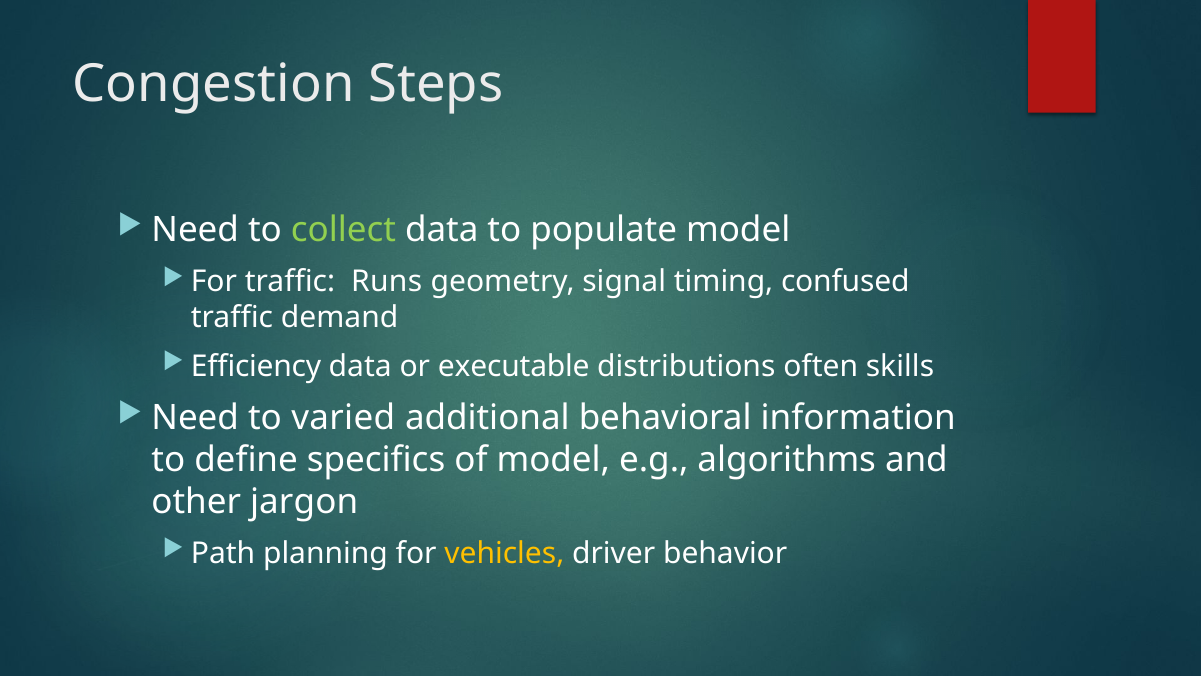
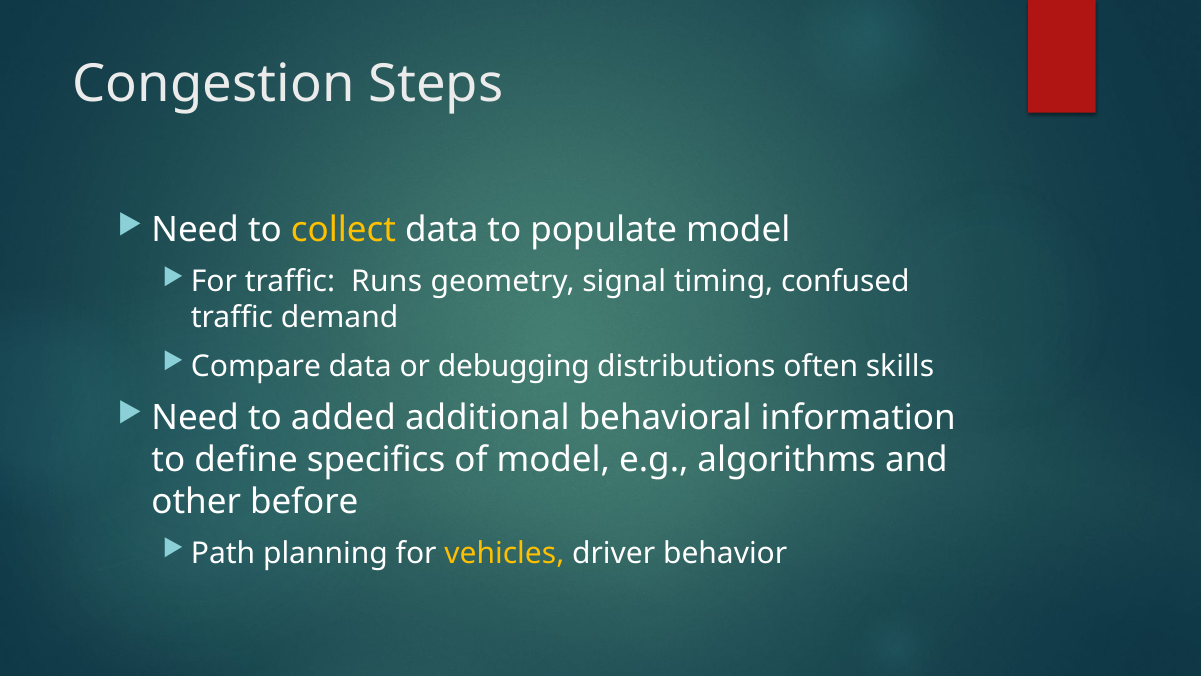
collect colour: light green -> yellow (343, 230)
Efficiency: Efficiency -> Compare (256, 366)
executable: executable -> debugging (514, 366)
varied: varied -> added (343, 418)
jargon: jargon -> before (304, 502)
